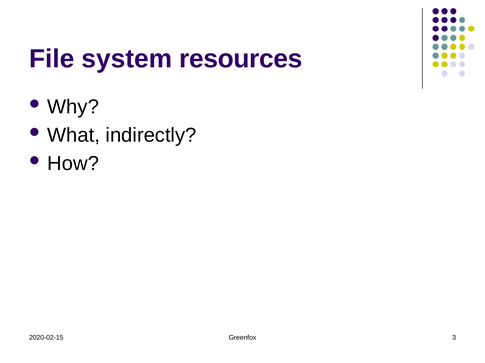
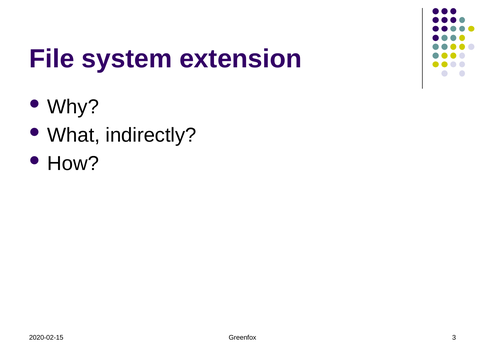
resources: resources -> extension (241, 59)
